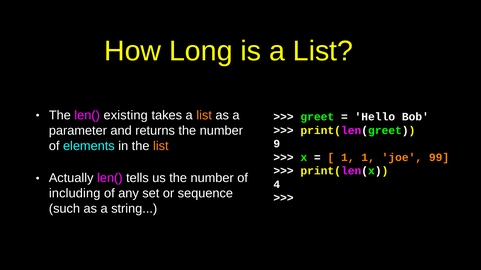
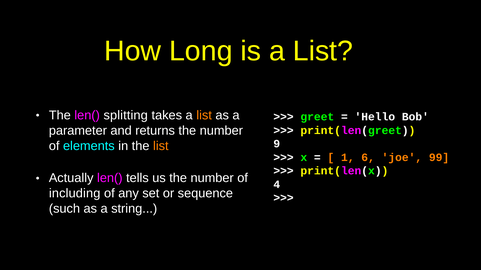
existing: existing -> splitting (126, 116)
1 1: 1 -> 6 (368, 158)
